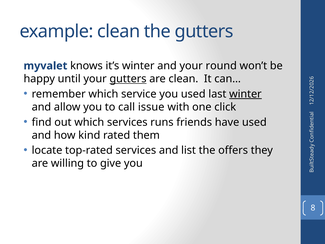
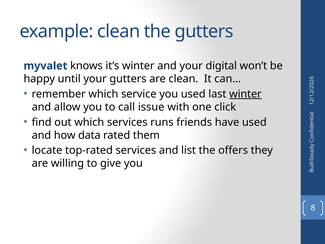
round: round -> digital (221, 66)
gutters underline: present -> none (128, 79)
kind: kind -> data (89, 135)
